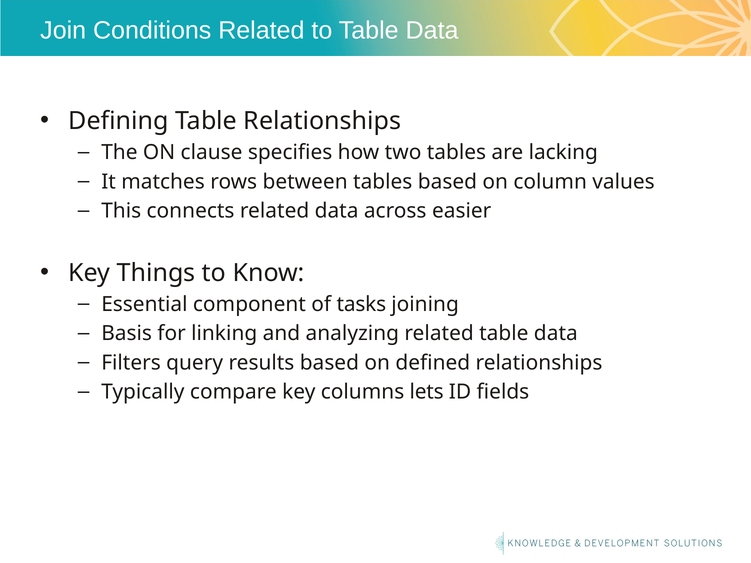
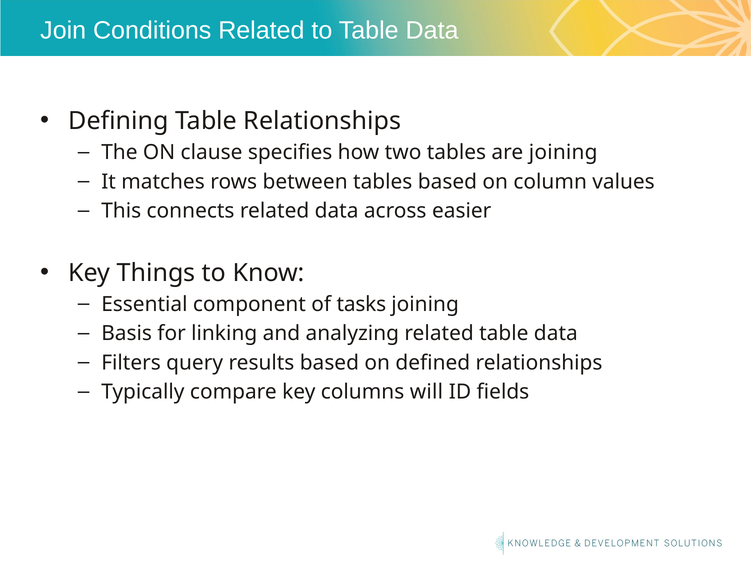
are lacking: lacking -> joining (563, 153)
lets: lets -> will (426, 392)
